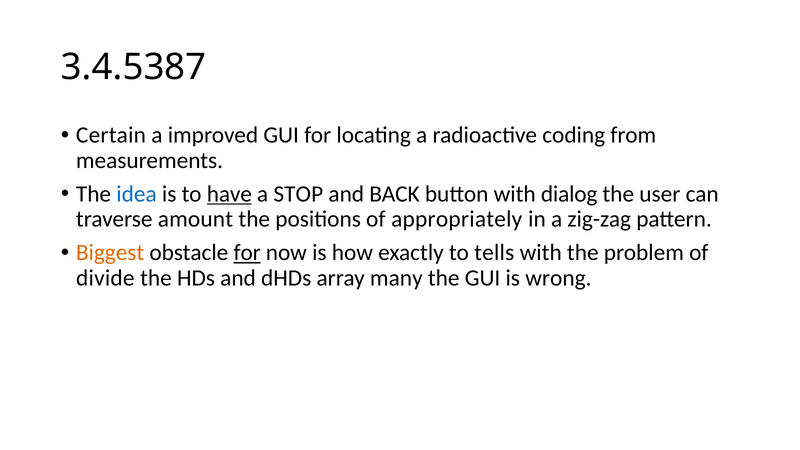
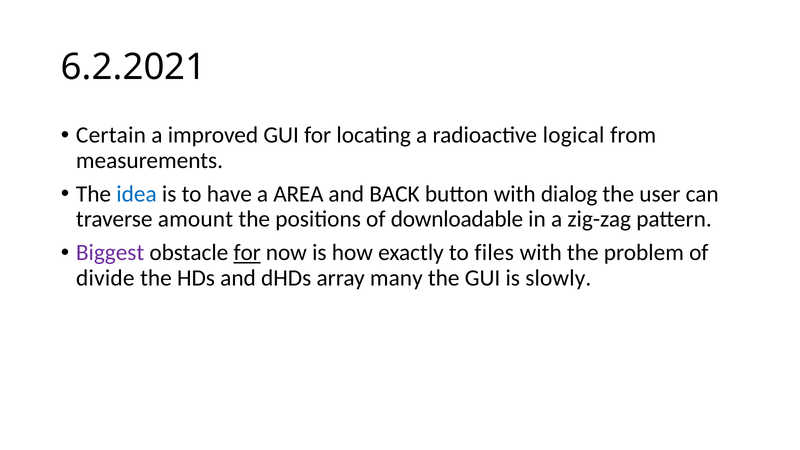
3.4.5387: 3.4.5387 -> 6.2.2021 (134, 67)
coding: coding -> logical (574, 135)
have underline: present -> none (229, 194)
STOP: STOP -> AREA (298, 194)
appropriately: appropriately -> downloadable (457, 219)
Biggest colour: orange -> purple (110, 253)
tells: tells -> files (494, 253)
wrong: wrong -> slowly (558, 278)
